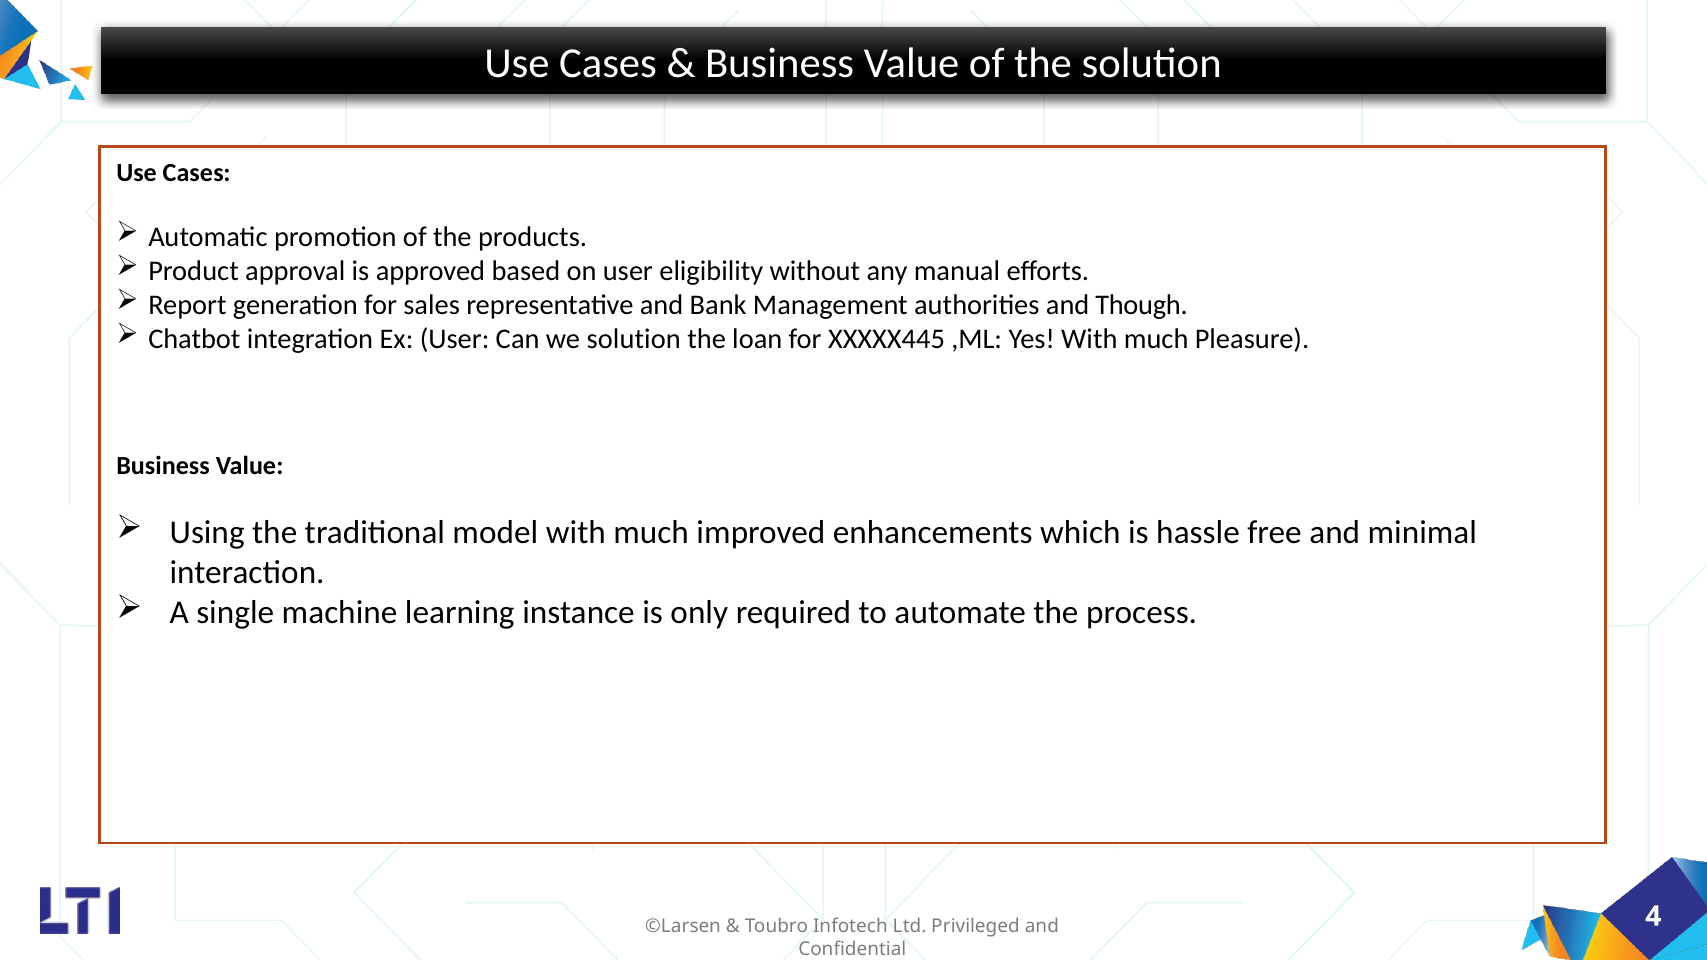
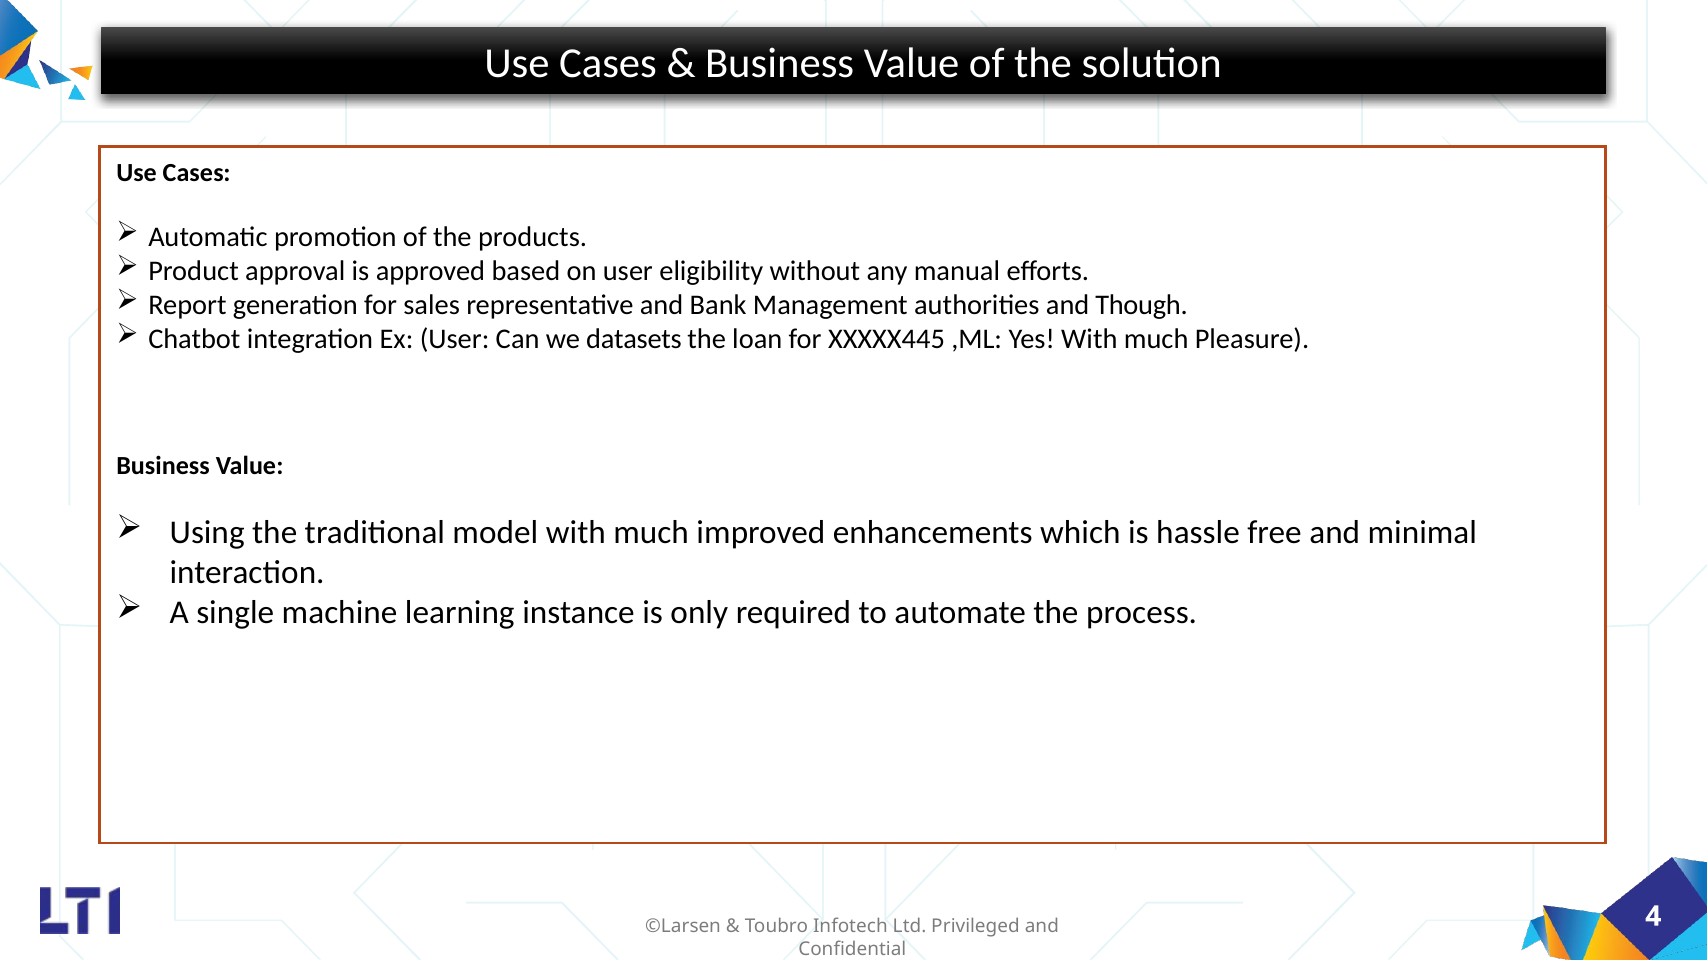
we solution: solution -> datasets (634, 339)
